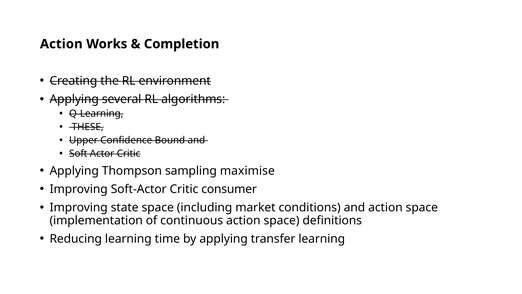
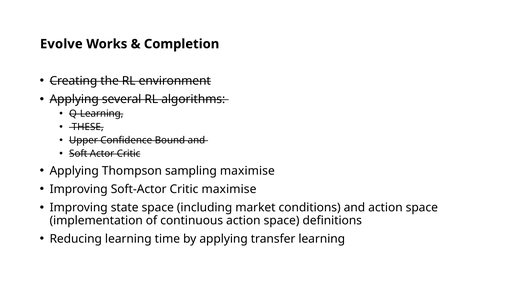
Action: Action -> Evolve (61, 44)
Critic consumer: consumer -> maximise (229, 189)
